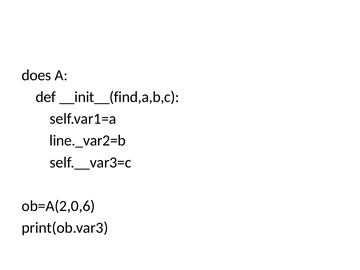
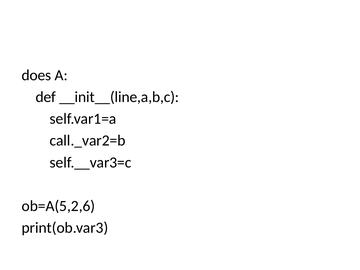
__init__(find,a,b,c: __init__(find,a,b,c -> __init__(line,a,b,c (119, 97)
line._var2=b: line._var2=b -> call._var2=b (87, 141)
ob=A(2,0,6: ob=A(2,0,6 -> ob=A(5,2,6 (58, 206)
